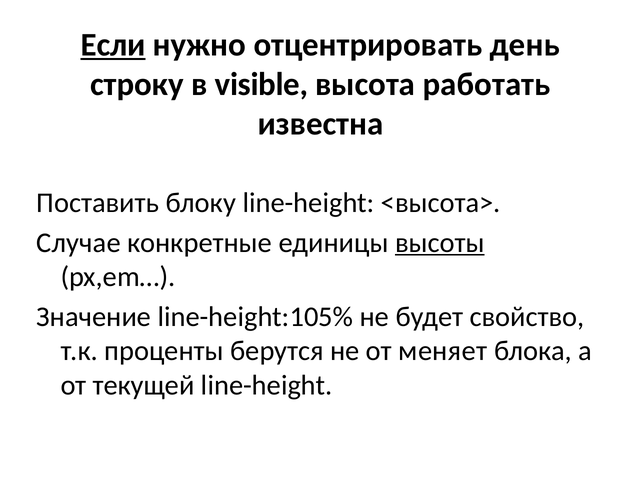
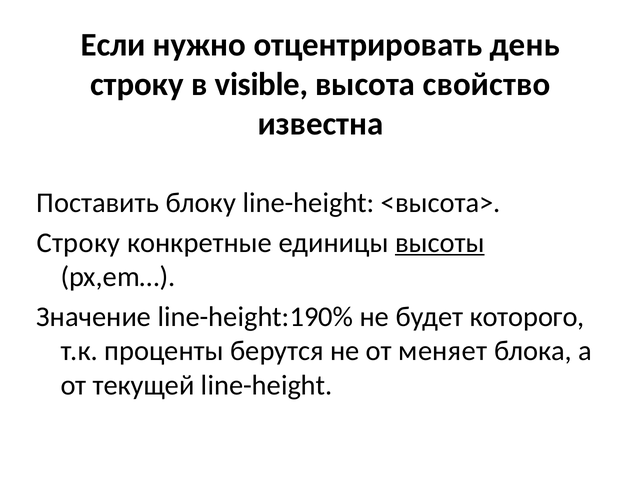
Если underline: present -> none (113, 45)
работать: работать -> свойство (487, 85)
Случае: Случае -> Строку (79, 242)
line-height:105%: line-height:105% -> line-height:190% (255, 317)
свойство: свойство -> которого (527, 317)
